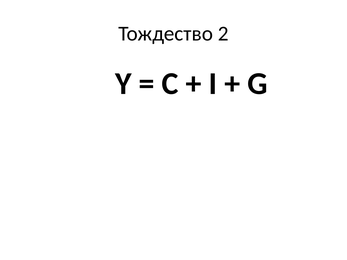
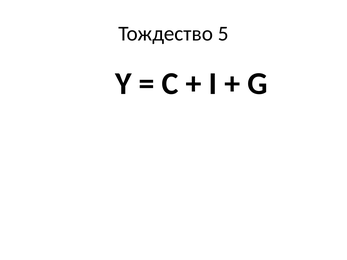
2: 2 -> 5 (223, 34)
